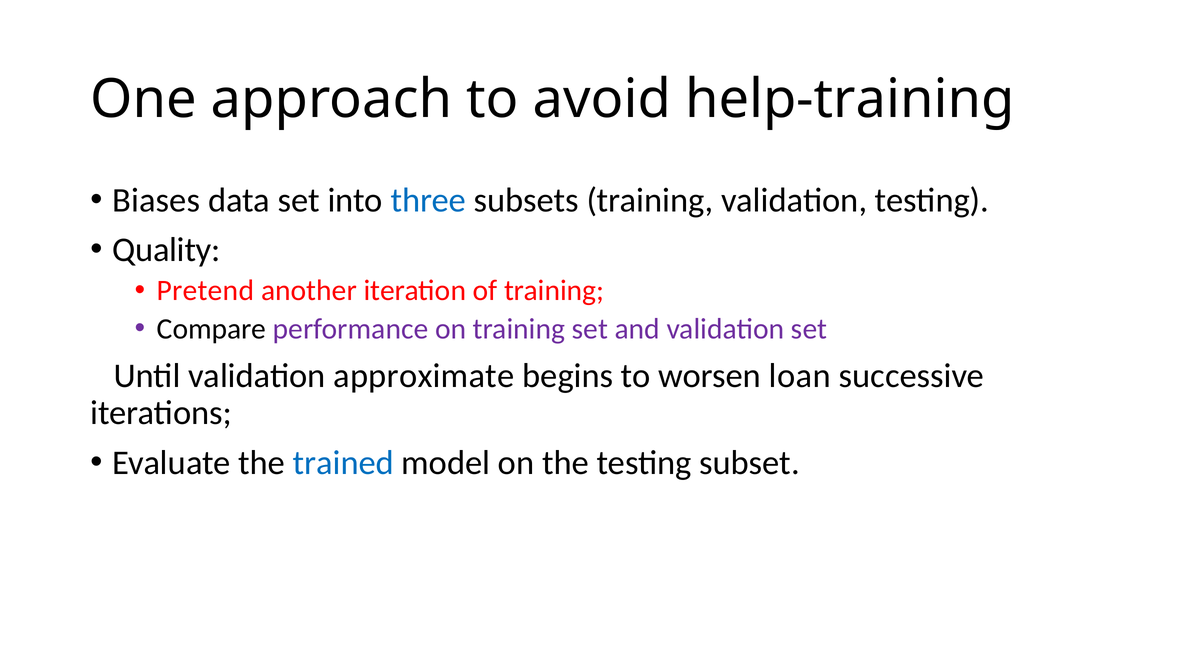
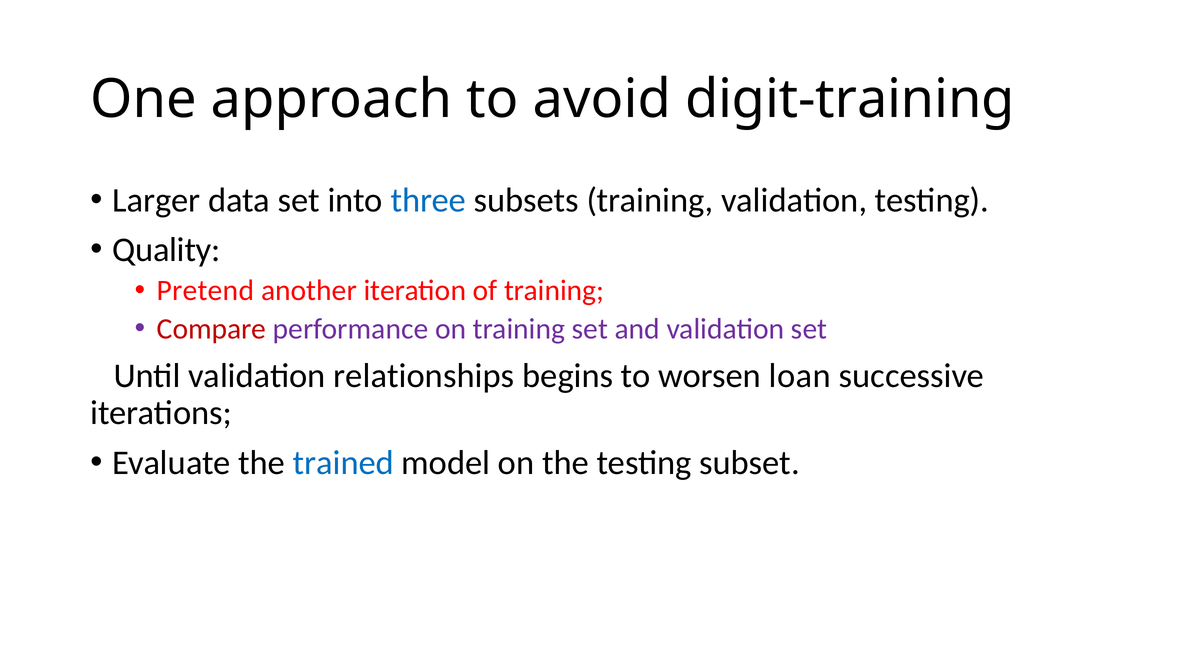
help-training: help-training -> digit-training (850, 99)
Biases: Biases -> Larger (156, 200)
Compare colour: black -> red (212, 329)
approximate: approximate -> relationships (424, 376)
